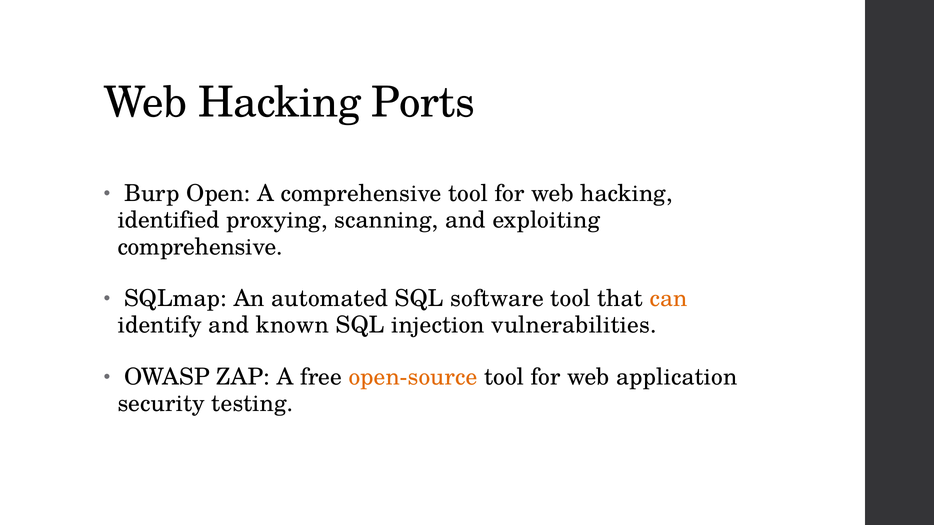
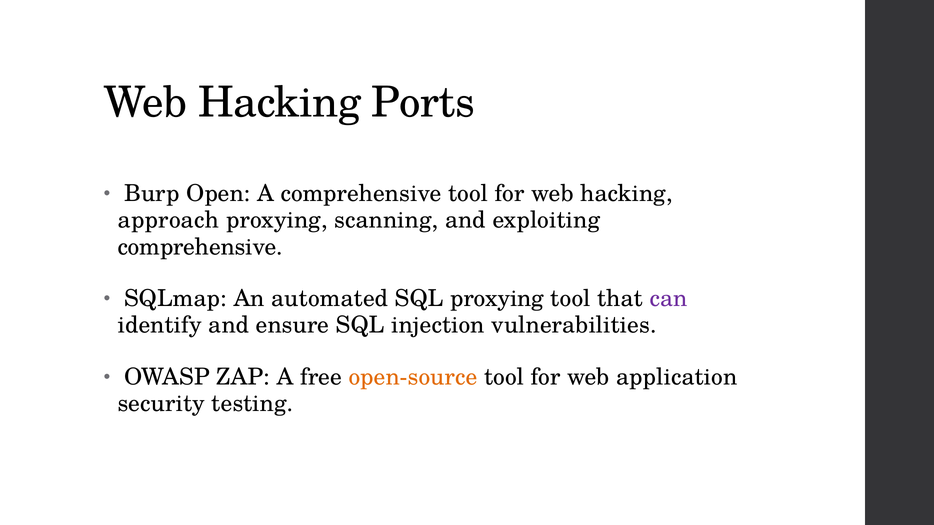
identified: identified -> approach (168, 220)
SQL software: software -> proxying (497, 299)
can colour: orange -> purple (669, 299)
known: known -> ensure (293, 326)
